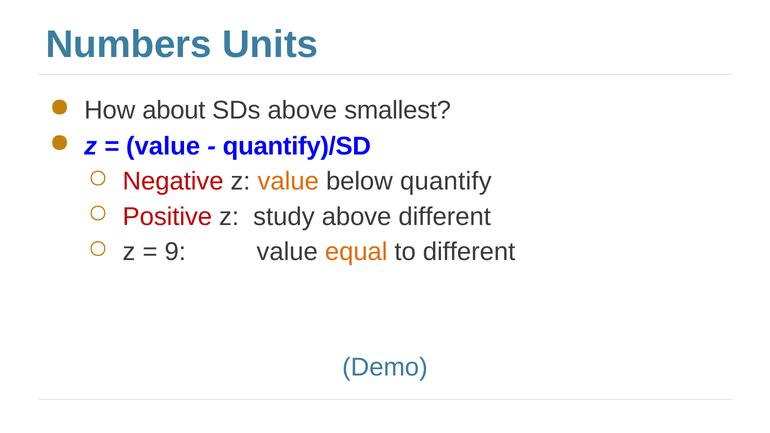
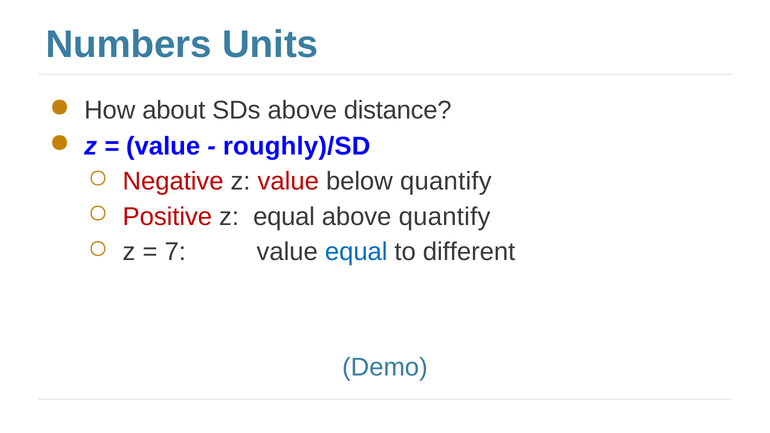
smallest: smallest -> distance (398, 110)
quantify)/SD: quantify)/SD -> roughly)/SD (297, 146)
value colour: orange -> red (288, 181)
z study: study -> equal (284, 217)
above different: different -> quantify (445, 217)
9: 9 -> 7 (175, 252)
equal colour: orange -> blue (356, 252)
